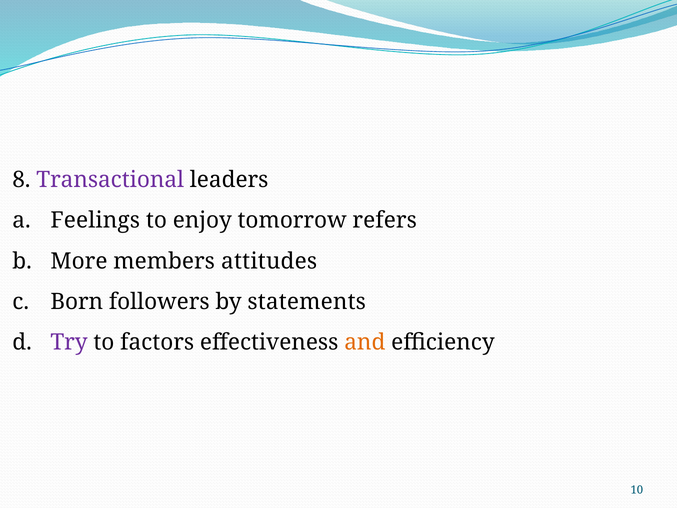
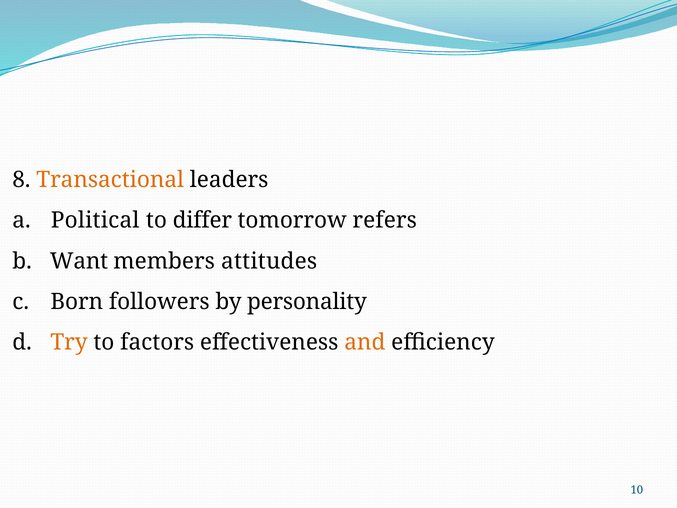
Transactional colour: purple -> orange (110, 180)
Feelings: Feelings -> Political (95, 220)
enjoy: enjoy -> differ (202, 220)
More: More -> Want (79, 261)
statements: statements -> personality (307, 302)
Try colour: purple -> orange (69, 342)
